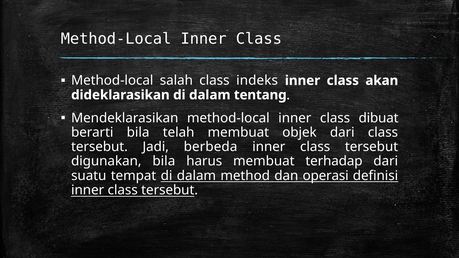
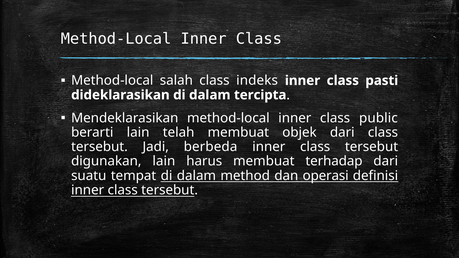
akan: akan -> pasti (382, 81)
tentang: tentang -> tercipta (260, 95)
dibuat: dibuat -> public (378, 118)
berarti bila: bila -> lain (138, 133)
digunakan bila: bila -> lain (164, 161)
